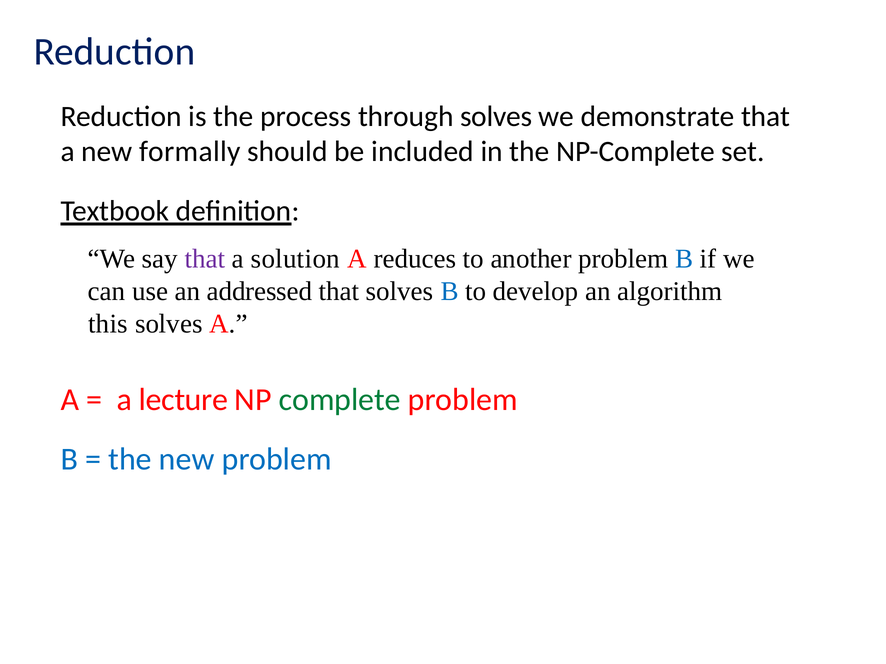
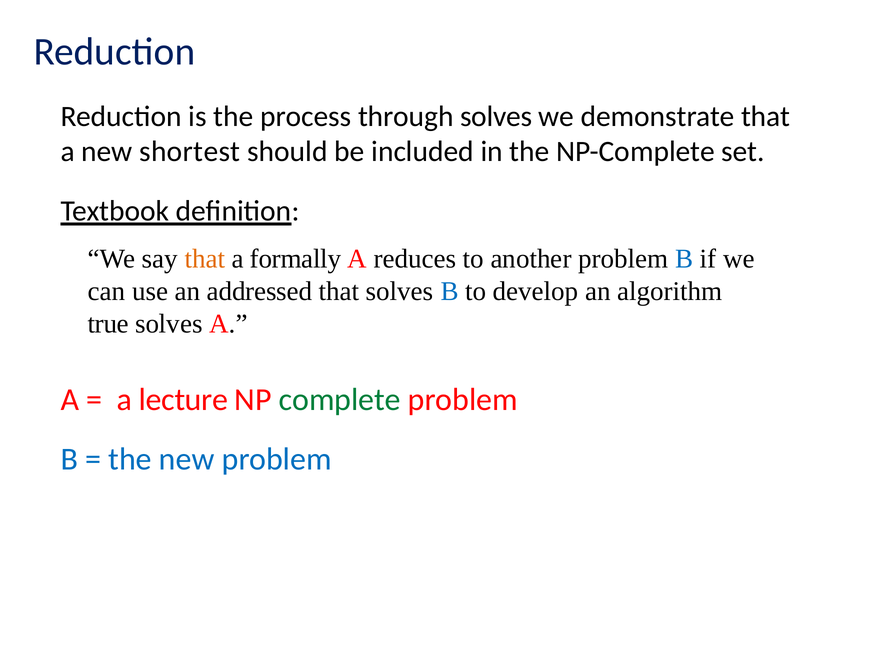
formally: formally -> shortest (190, 152)
that colour: purple -> orange (205, 259)
solution: solution -> formally (296, 259)
this: this -> true (108, 324)
